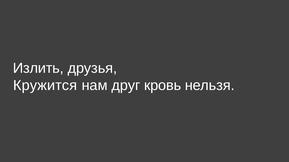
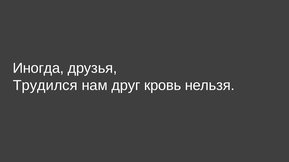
Излить: Излить -> Иногда (38, 68)
Кружится: Кружится -> Трудился (45, 86)
